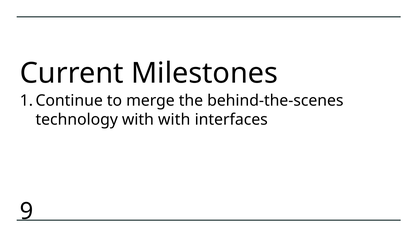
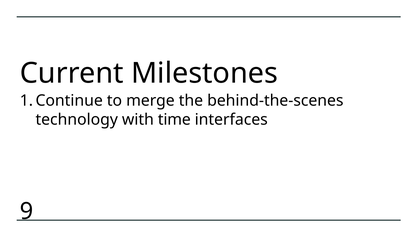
with with: with -> time (174, 119)
